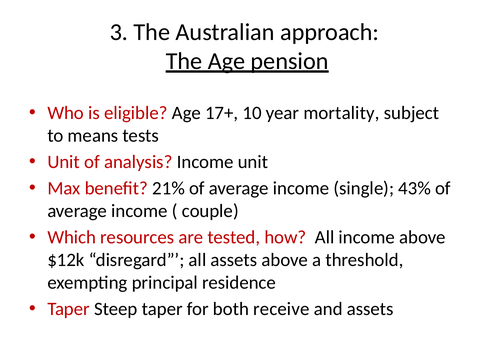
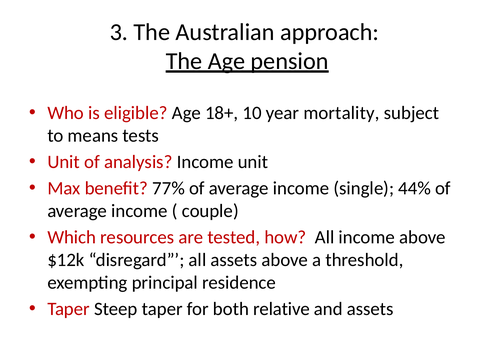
17+: 17+ -> 18+ (222, 113)
21%: 21% -> 77% (169, 188)
43%: 43% -> 44% (415, 188)
receive: receive -> relative (281, 309)
